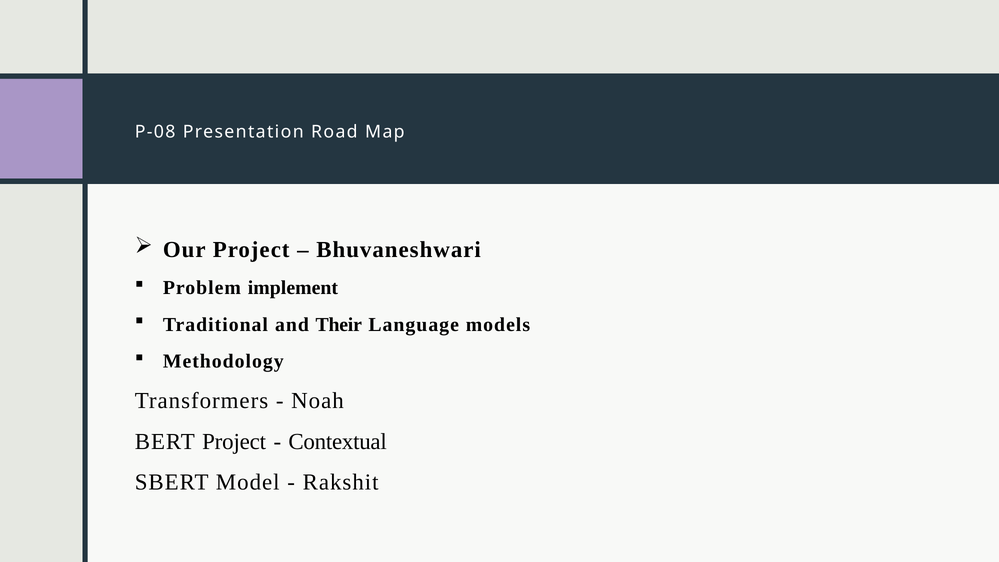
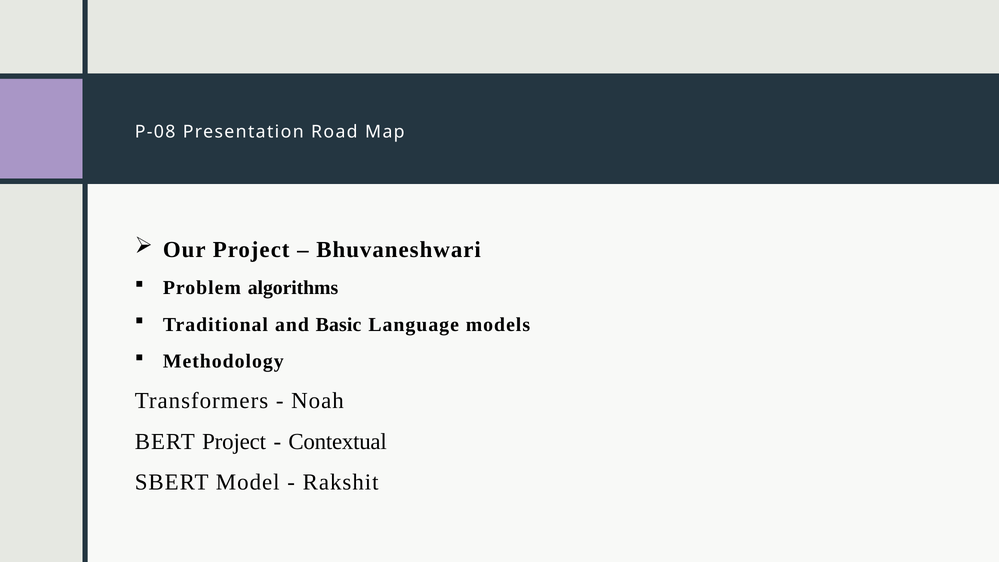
implement: implement -> algorithms (293, 288)
Their: Their -> Basic (339, 325)
